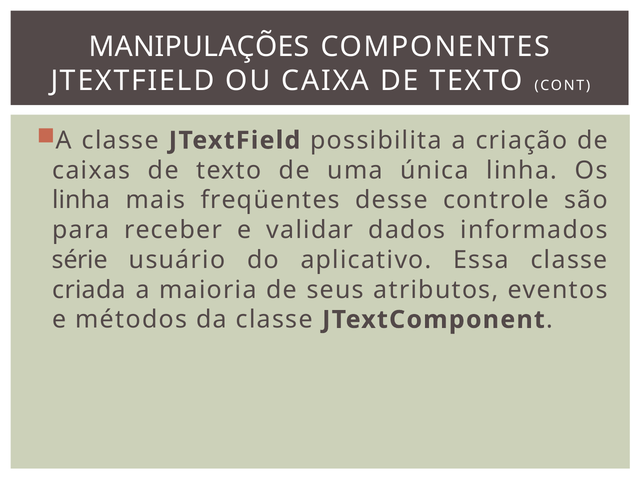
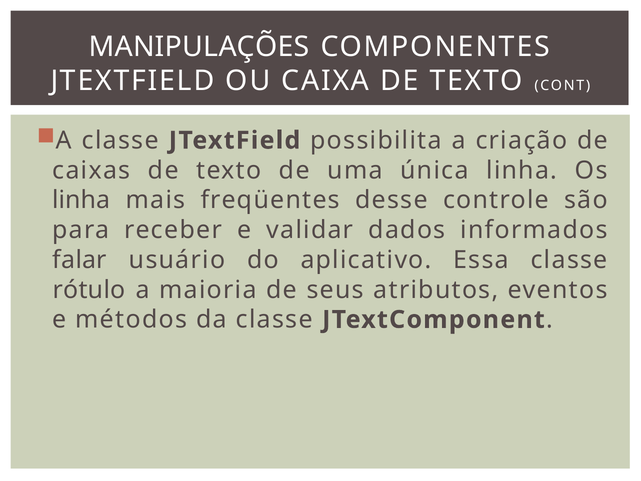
série: série -> falar (80, 260)
criada: criada -> rótulo (89, 290)
